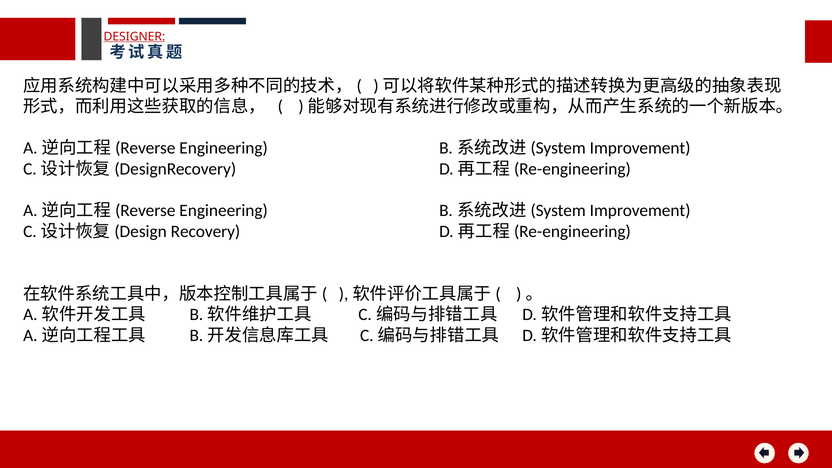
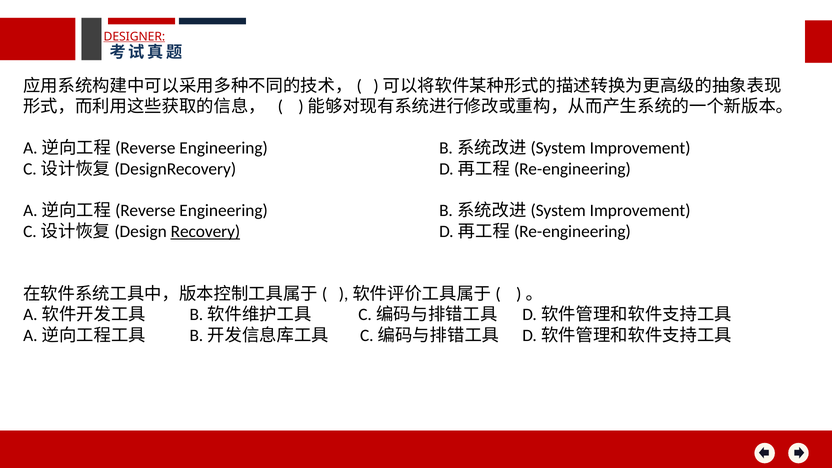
Recovery underline: none -> present (205, 231)
